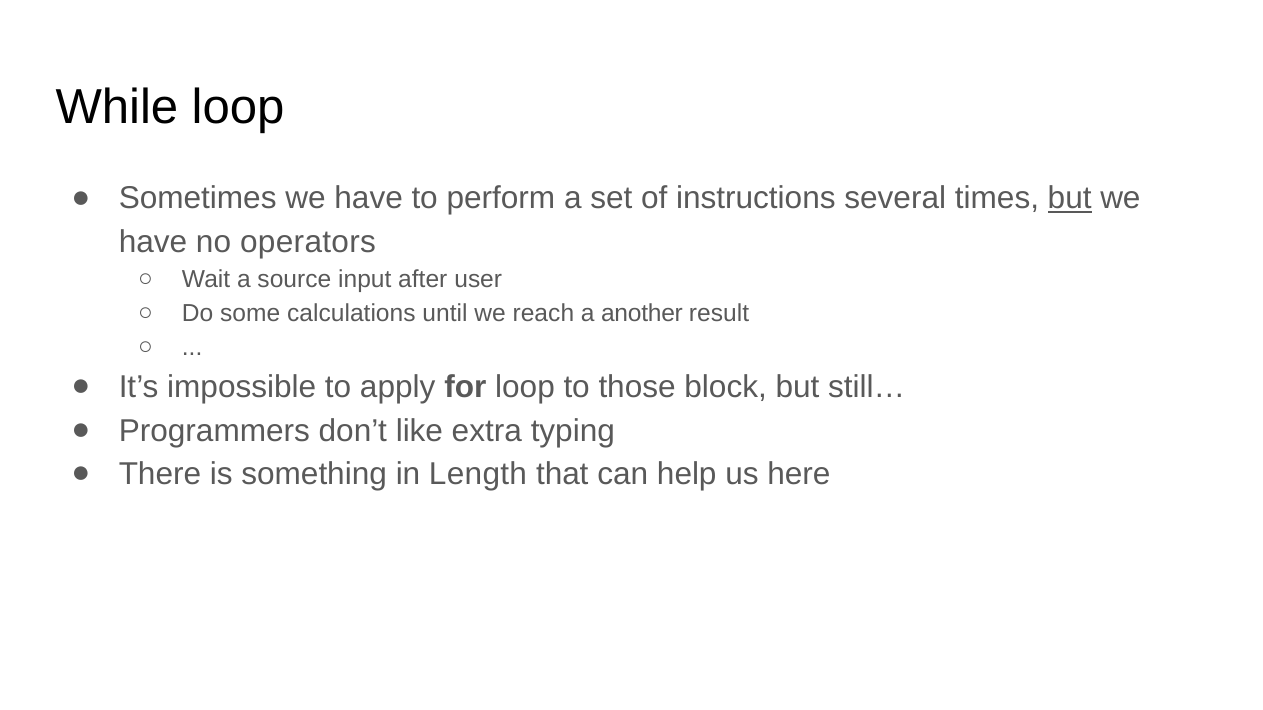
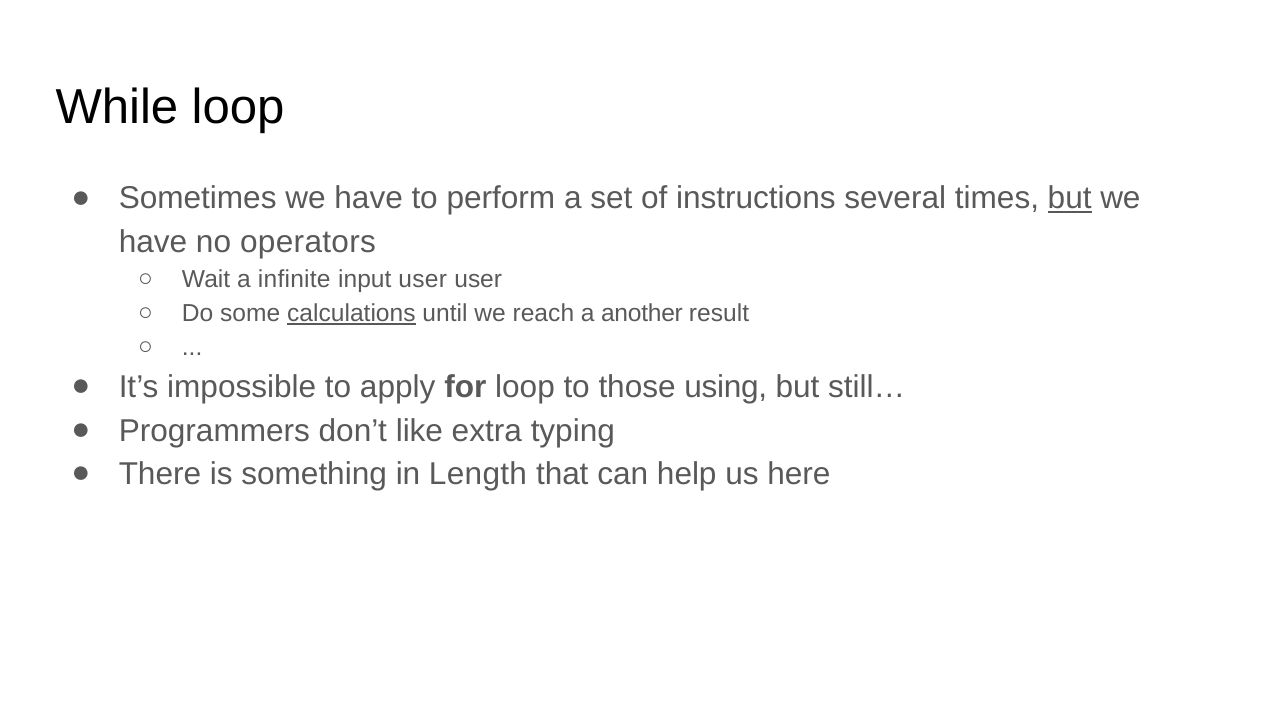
source: source -> infinite (294, 280)
input after: after -> user (423, 280)
calculations underline: none -> present (351, 314)
block: block -> using (726, 387)
